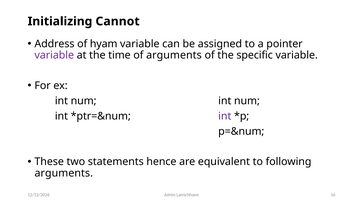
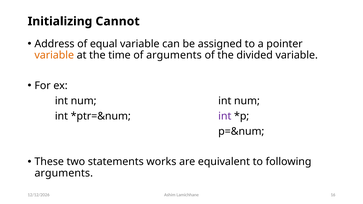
hyam: hyam -> equal (104, 44)
variable colour: purple -> orange (54, 55)
specific: specific -> divided (255, 55)
hence: hence -> works (161, 162)
